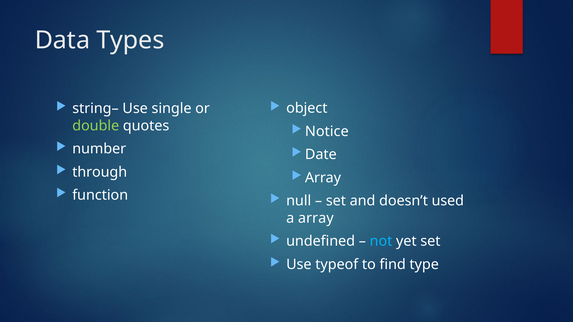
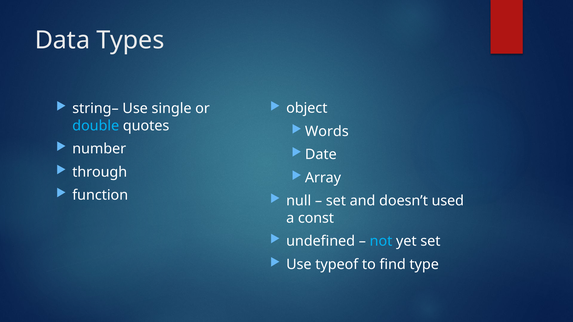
double colour: light green -> light blue (96, 126)
Notice: Notice -> Words (327, 132)
a array: array -> const (316, 218)
